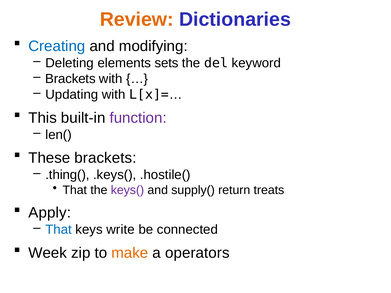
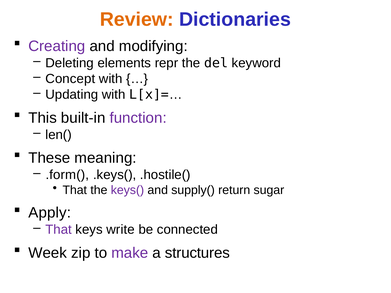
Creating colour: blue -> purple (57, 46)
sets: sets -> repr (166, 63)
Brackets: Brackets -> Concept (70, 79)
These brackets: brackets -> meaning (106, 158)
.thing(: .thing( -> .form( (67, 175)
treats: treats -> sugar (269, 190)
That colour: blue -> purple (59, 230)
make colour: orange -> purple (130, 253)
operators: operators -> structures (197, 253)
